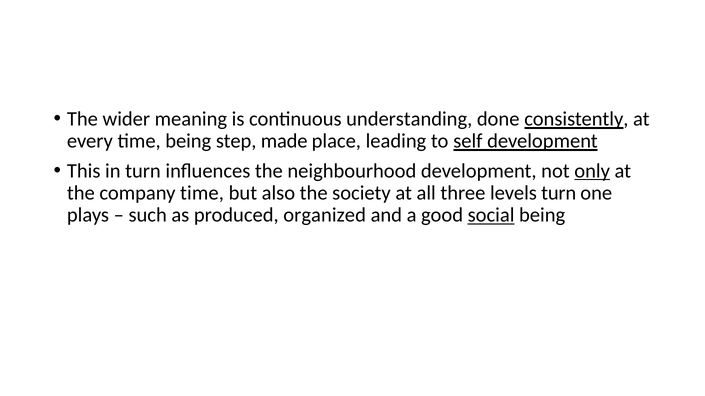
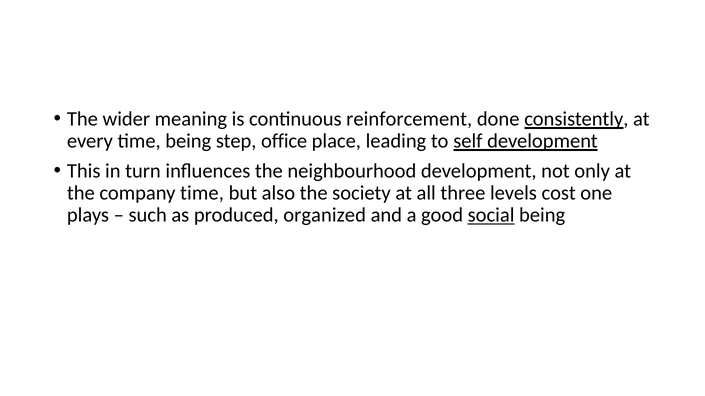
understanding: understanding -> reinforcement (409, 119)
made: made -> office (284, 141)
only underline: present -> none (592, 171)
levels turn: turn -> cost (559, 193)
